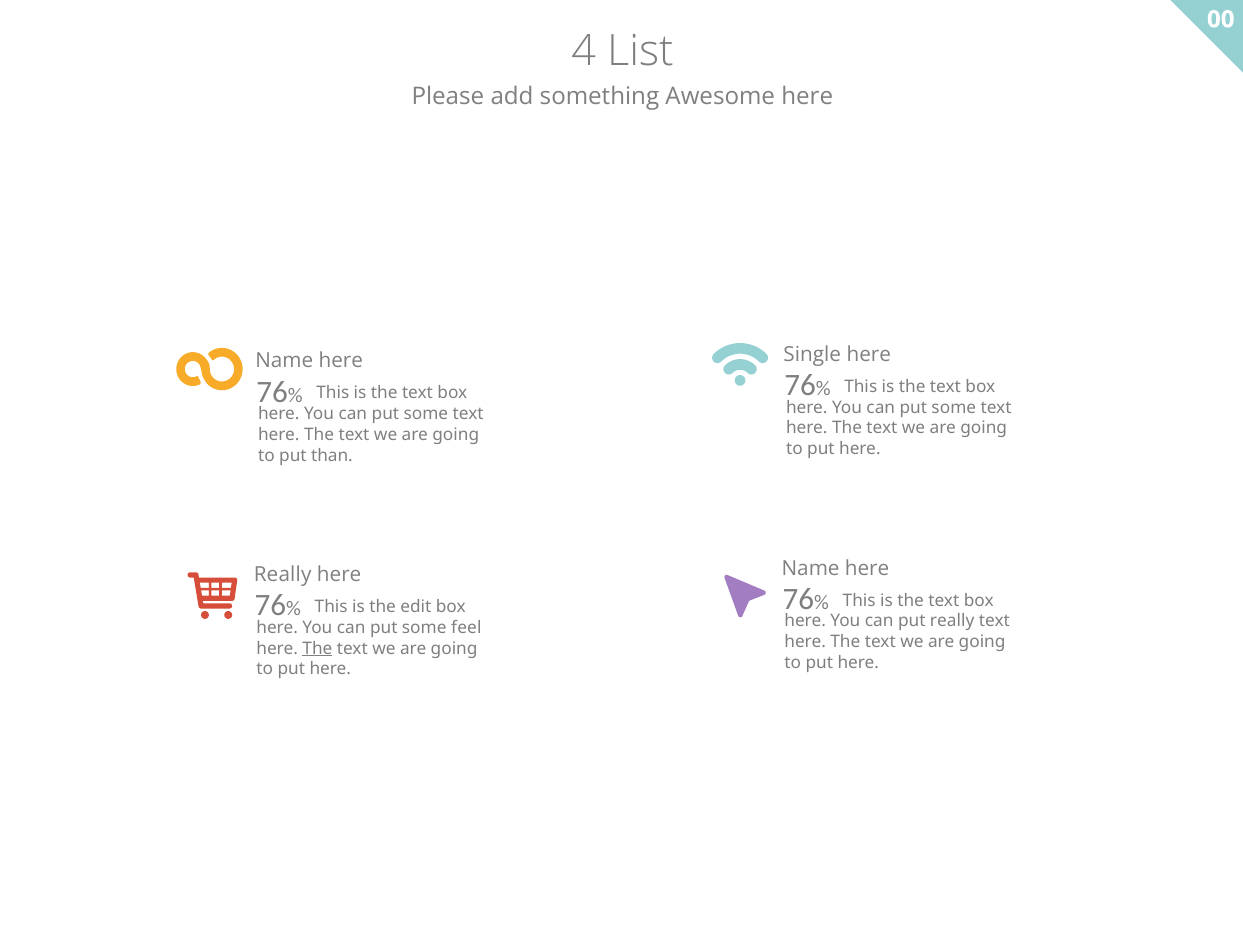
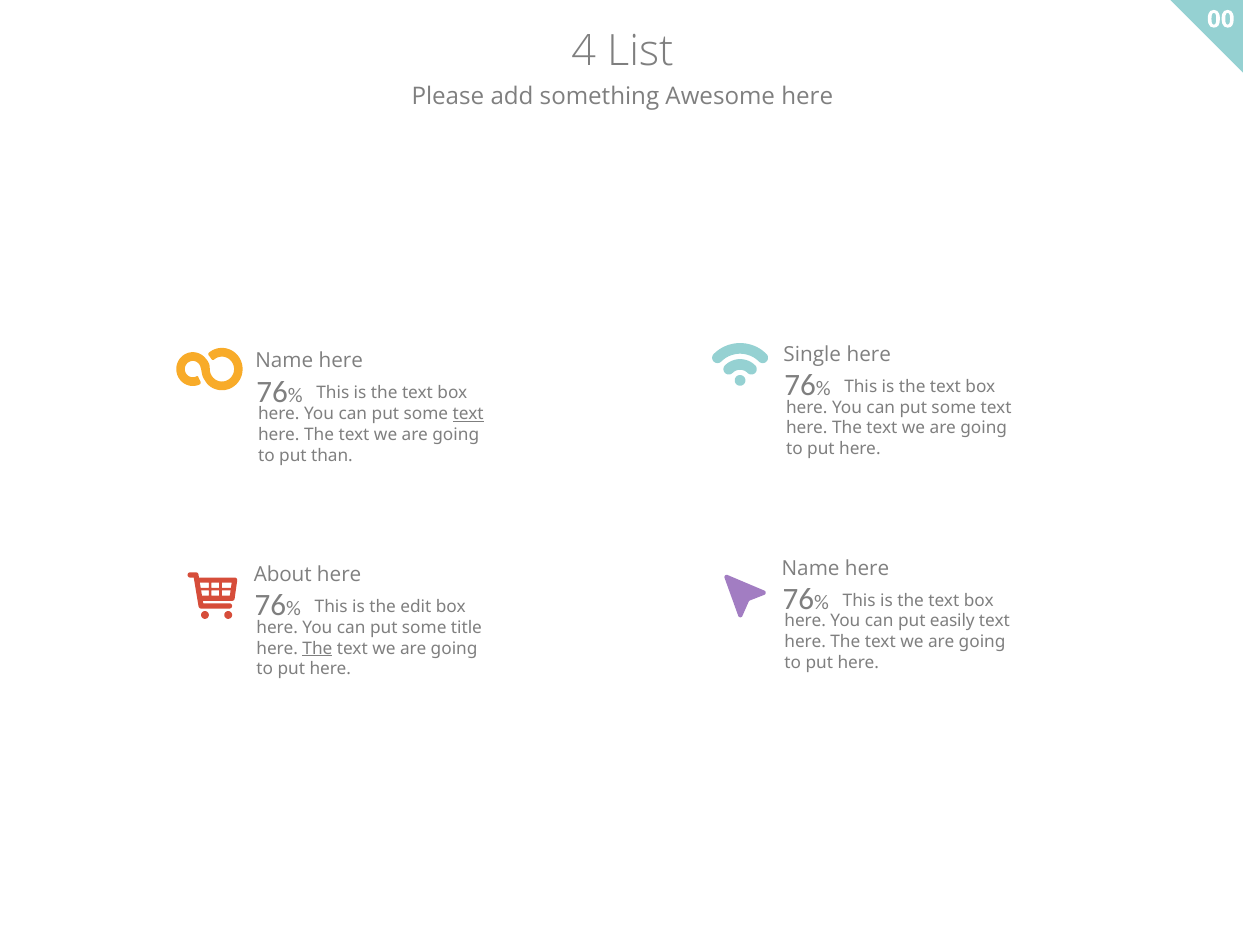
text underline: none -> present (468, 414)
Really: Really -> About (283, 575)
put really: really -> easily (952, 621)
feel: feel -> title (466, 628)
